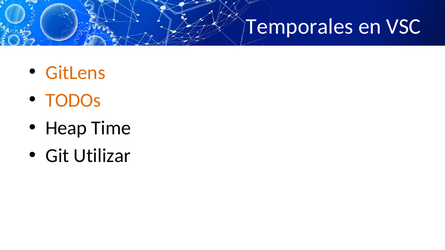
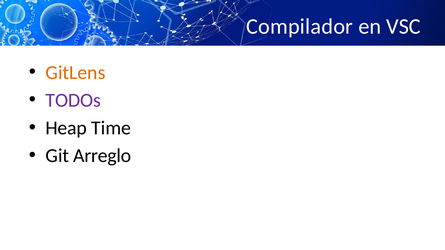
Temporales: Temporales -> Compilador (300, 26)
TODOs colour: orange -> purple (73, 100)
Utilizar: Utilizar -> Arreglo (102, 156)
